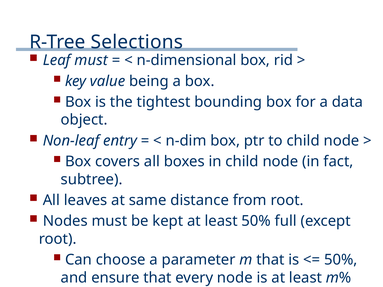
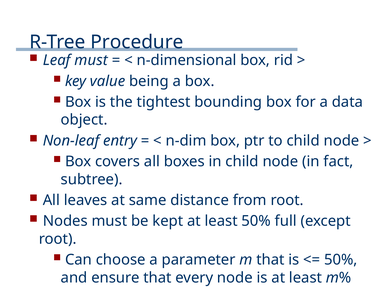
Selections: Selections -> Procedure (137, 42)
